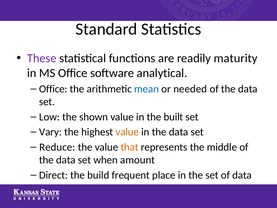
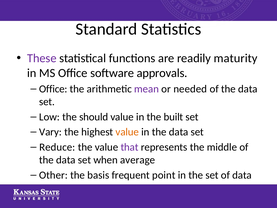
analytical: analytical -> approvals (162, 73)
mean colour: blue -> purple (147, 89)
shown: shown -> should (94, 117)
that colour: orange -> purple (130, 147)
amount: amount -> average (138, 160)
Direct: Direct -> Other (53, 175)
build: build -> basis (98, 175)
place: place -> point (164, 175)
